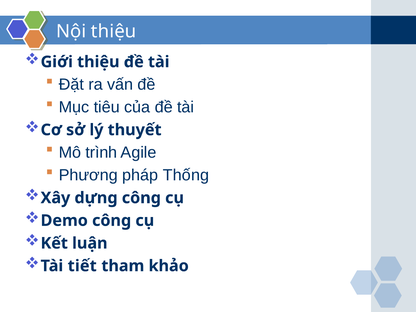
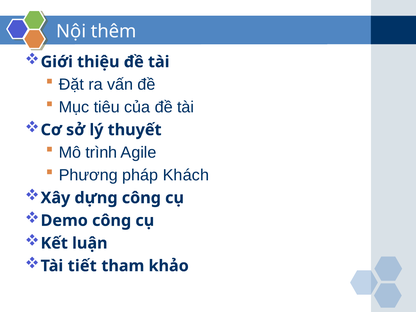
Nội thiệu: thiệu -> thêm (114, 31)
Thống: Thống -> Khách (186, 175)
